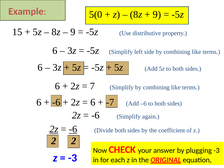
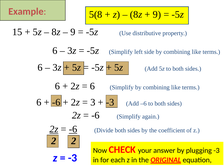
5(0: 5(0 -> 5(8 (96, 14)
7: 7 -> 6 (92, 86)
6: 6 -> 3 (93, 102)
-7: -7 -> -3 (110, 102)
